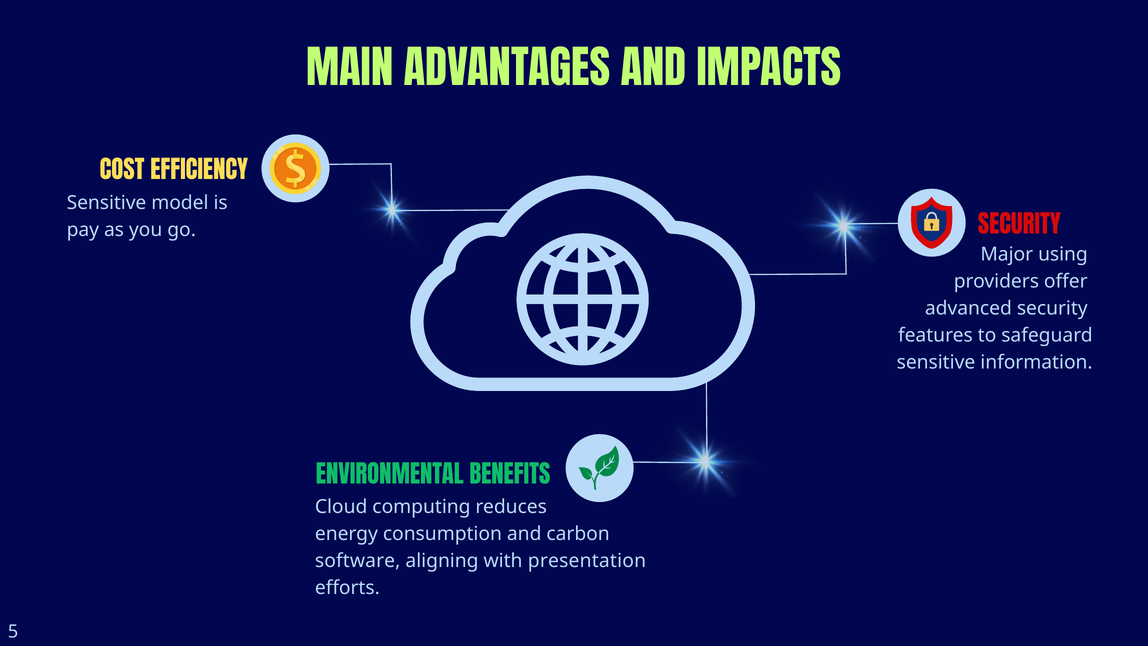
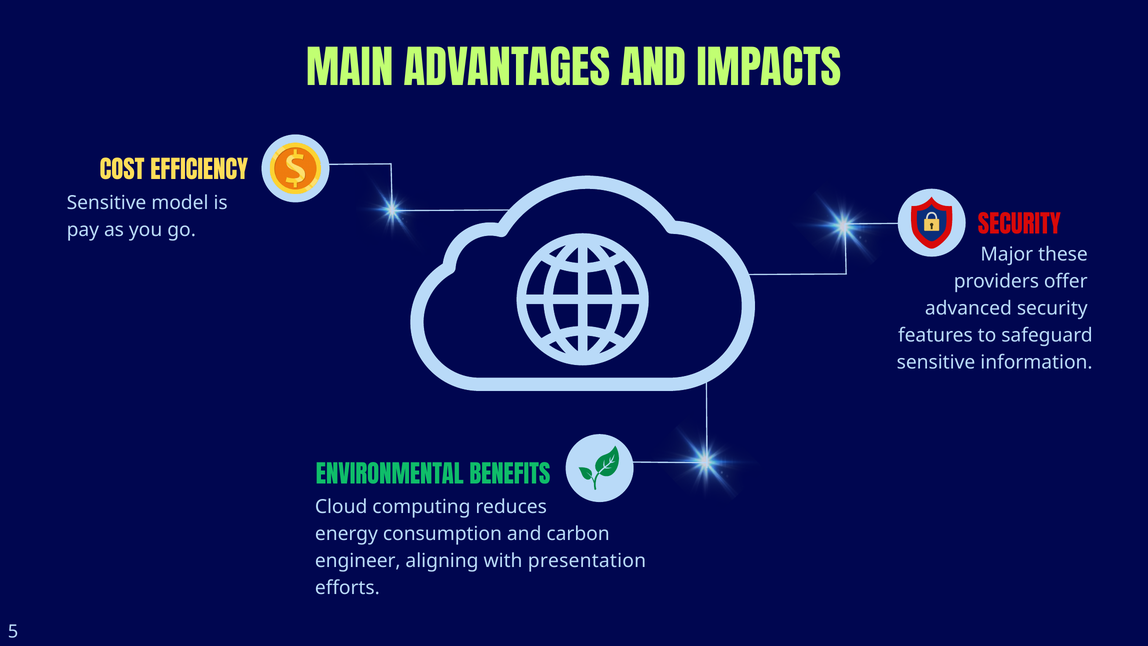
using: using -> these (1063, 254)
software: software -> engineer (358, 561)
